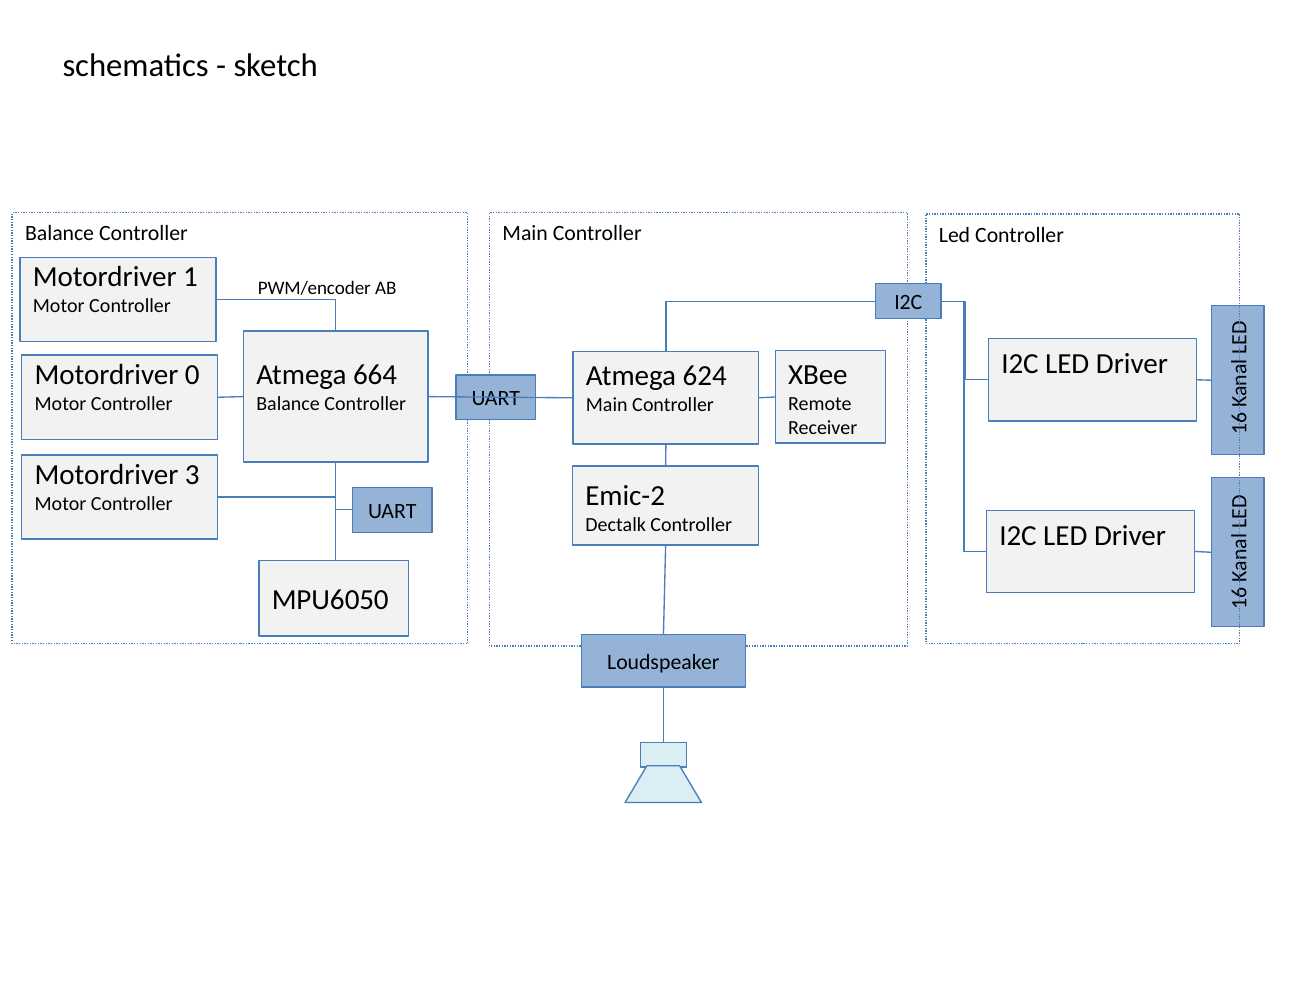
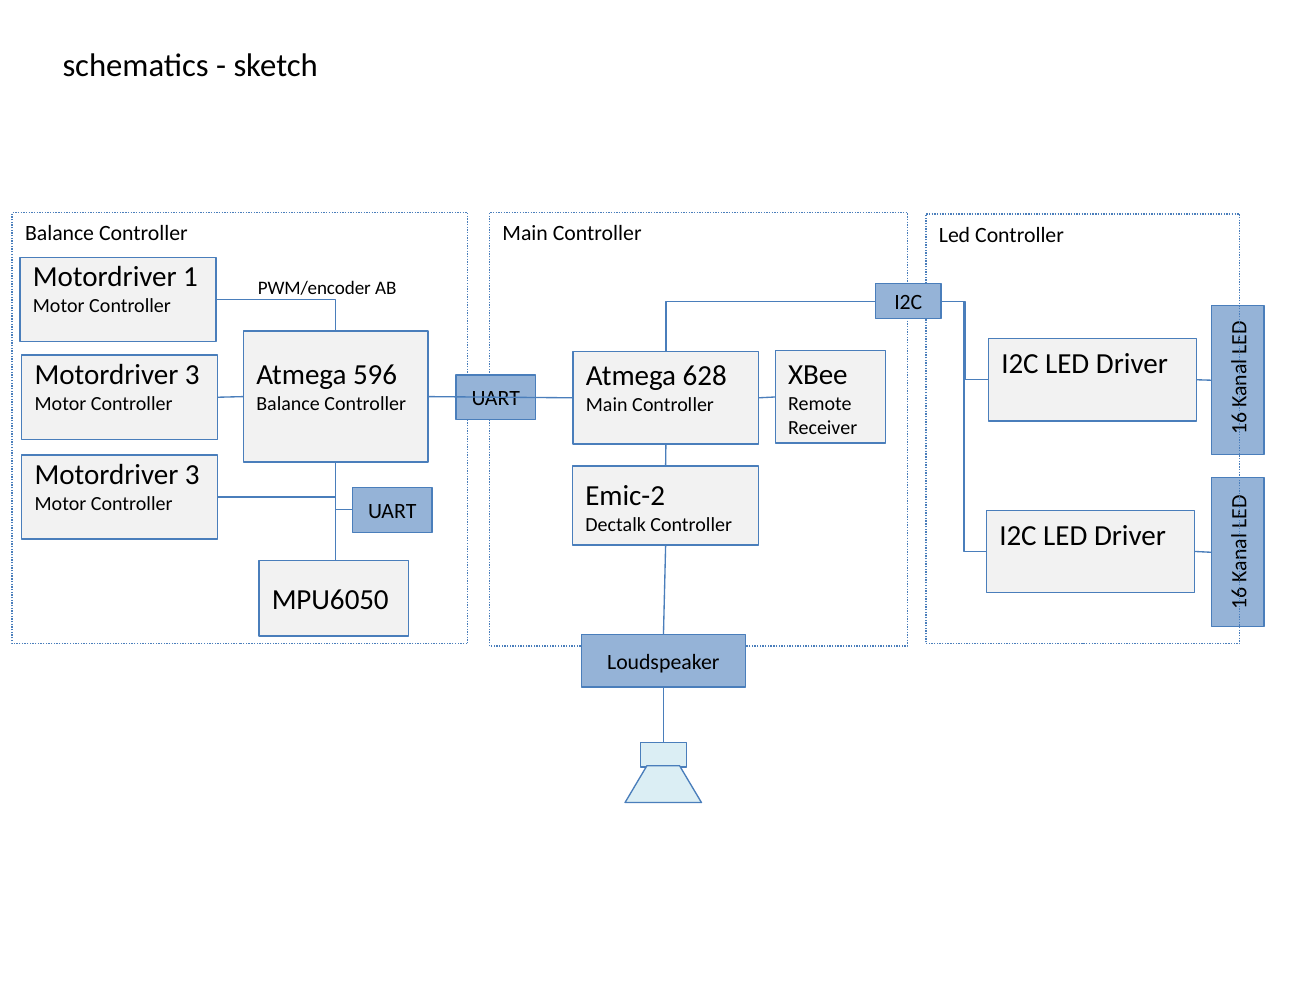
664: 664 -> 596 (375, 375)
0: 0 -> 3 (192, 375)
624: 624 -> 628 (705, 376)
